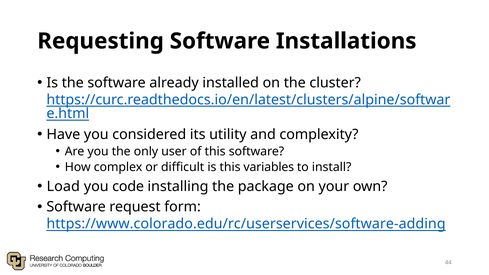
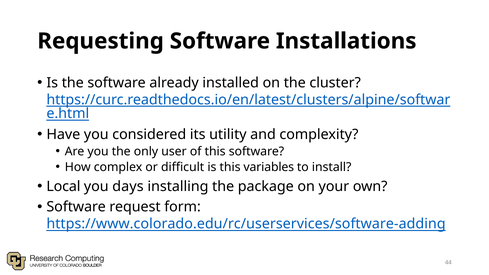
Load: Load -> Local (63, 186)
code: code -> days (128, 186)
